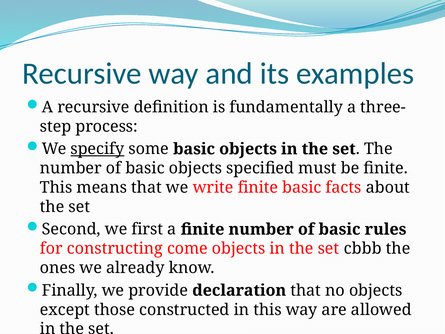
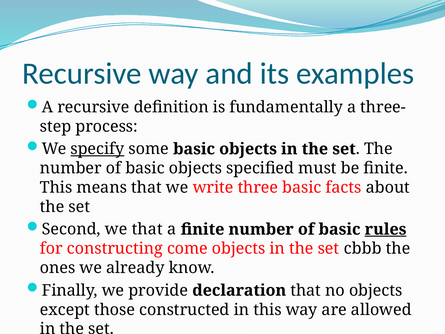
write finite: finite -> three (258, 187)
we first: first -> that (147, 229)
rules underline: none -> present (386, 229)
